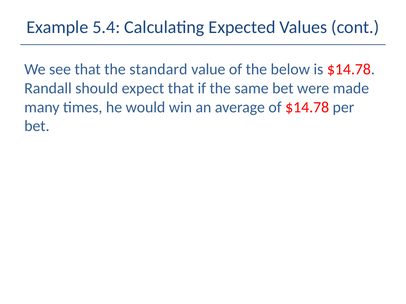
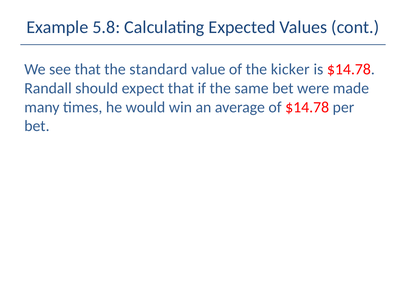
5.4: 5.4 -> 5.8 (106, 27)
below: below -> kicker (290, 69)
